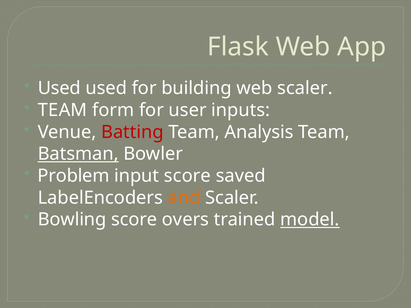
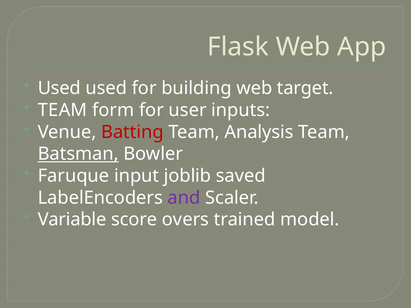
web scaler: scaler -> target (305, 88)
Problem: Problem -> Faruque (73, 176)
input score: score -> joblib (188, 176)
and colour: orange -> purple (184, 198)
Bowling: Bowling -> Variable (72, 220)
model underline: present -> none (310, 220)
